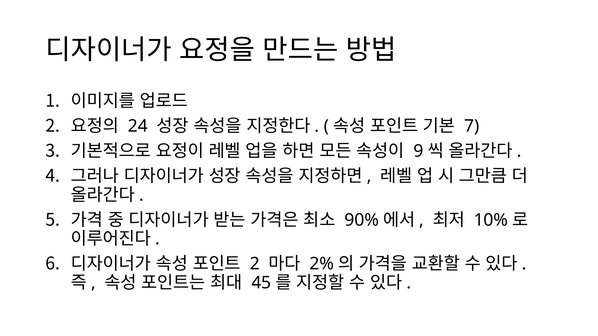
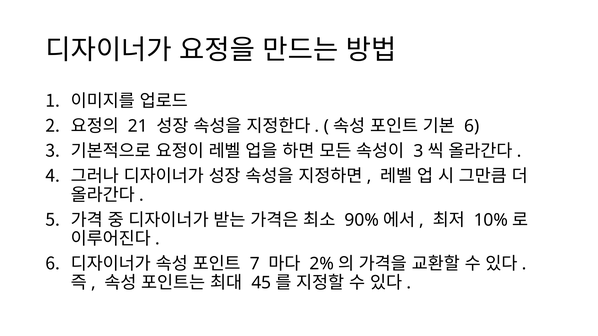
24: 24 -> 21 (138, 126)
7: 7 -> 6 (472, 126)
9: 9 -> 3 (419, 151)
2: 2 -> 7 (255, 264)
